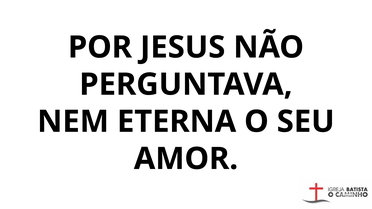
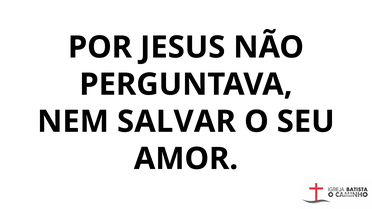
ETERNA: ETERNA -> SALVAR (176, 122)
